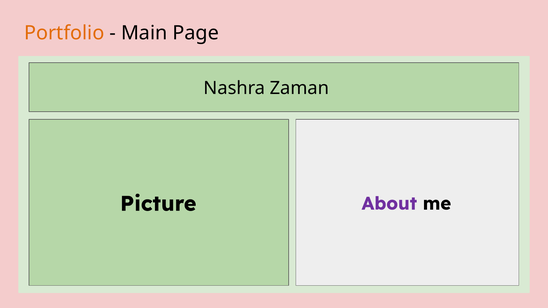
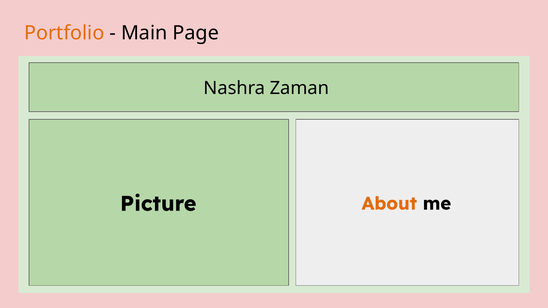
About colour: purple -> orange (389, 204)
